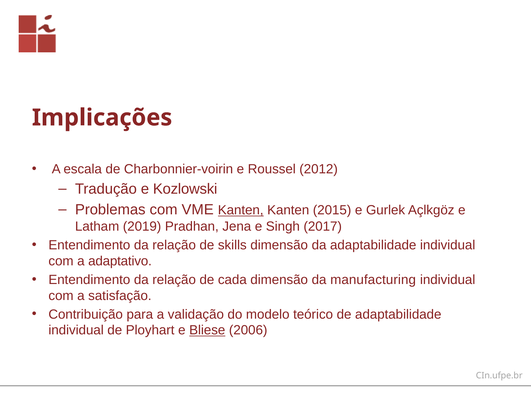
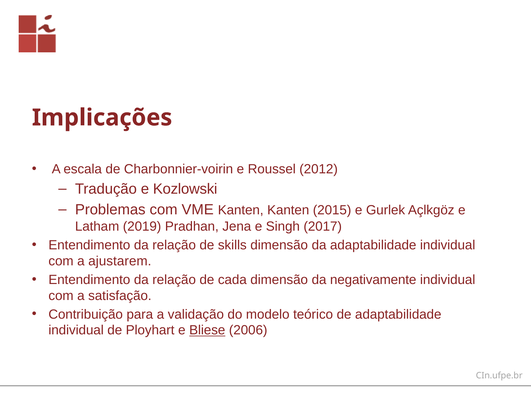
Kanten underline: present -> none (241, 210)
adaptativo: adaptativo -> ajustarem (120, 261)
manufacturing: manufacturing -> negativamente (373, 279)
